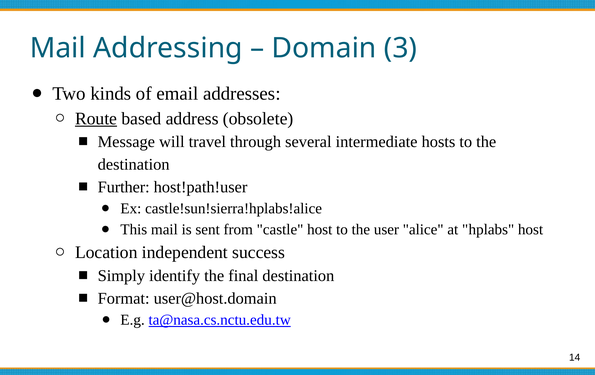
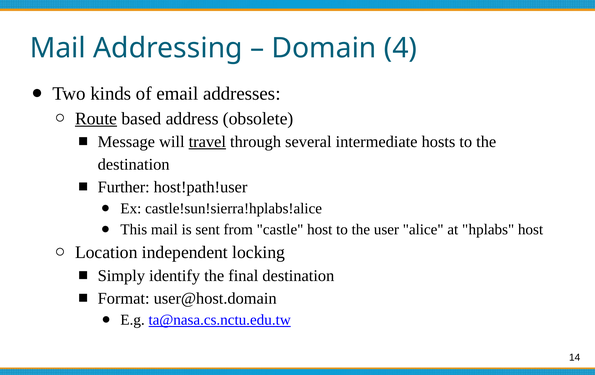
3: 3 -> 4 (400, 48)
travel underline: none -> present (207, 142)
success: success -> locking (259, 252)
